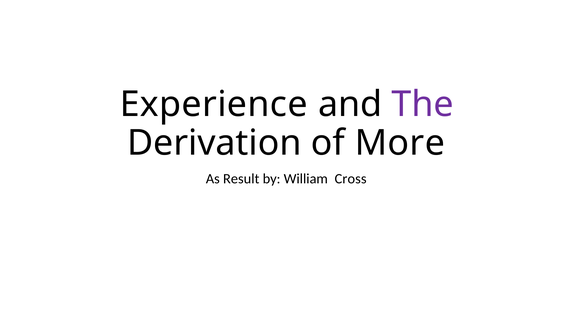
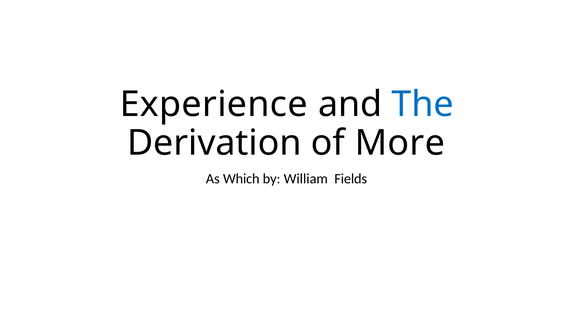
The colour: purple -> blue (423, 105)
Result: Result -> Which (241, 179)
Cross: Cross -> Fields (351, 179)
